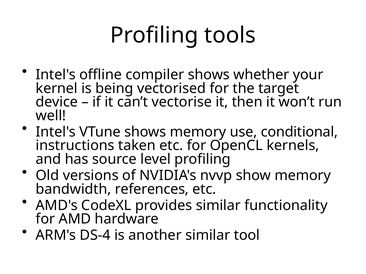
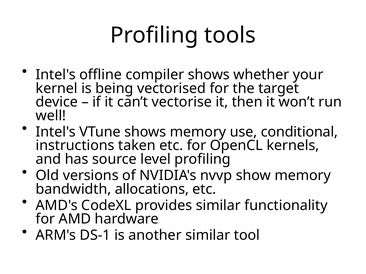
references: references -> allocations (152, 189)
DS-4: DS-4 -> DS-1 (95, 236)
